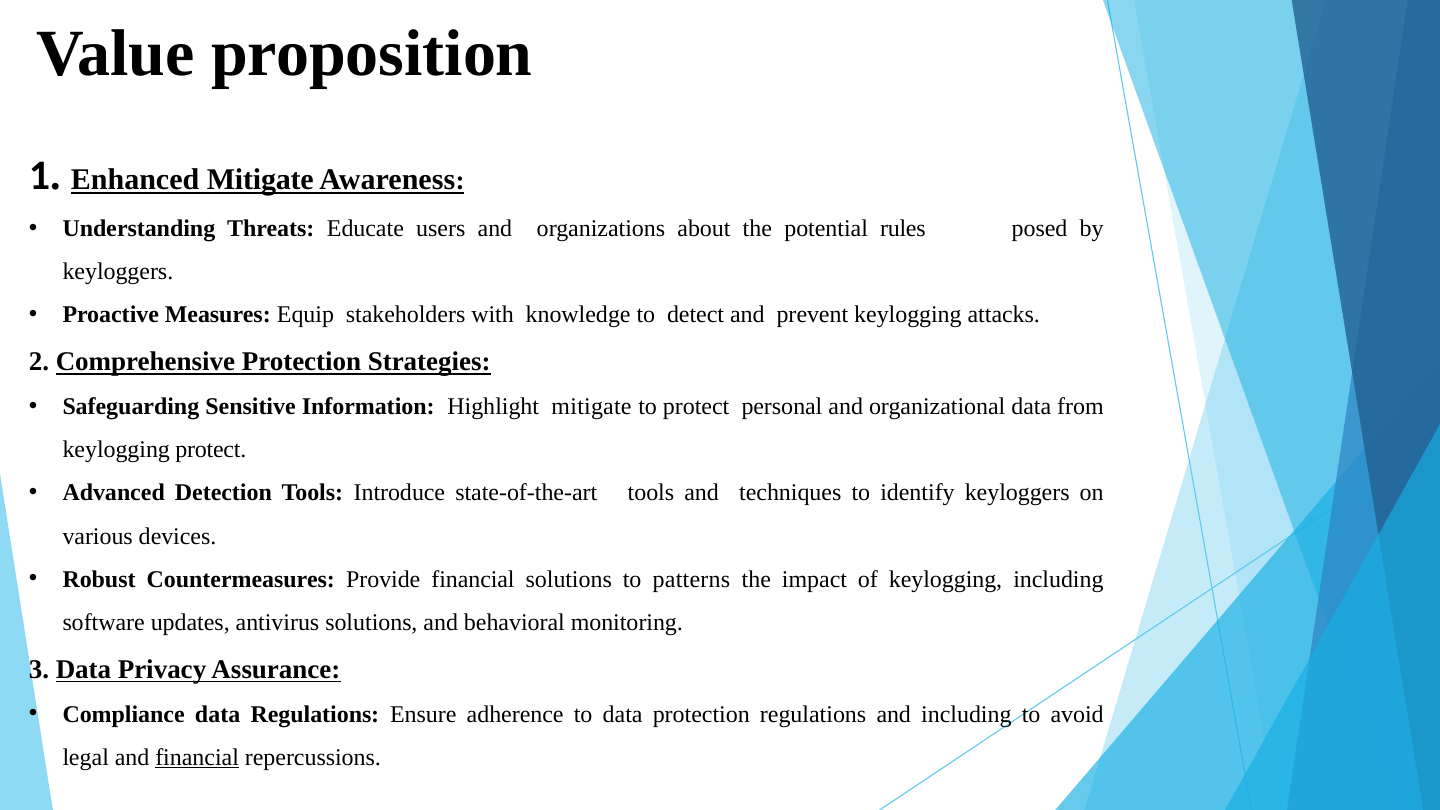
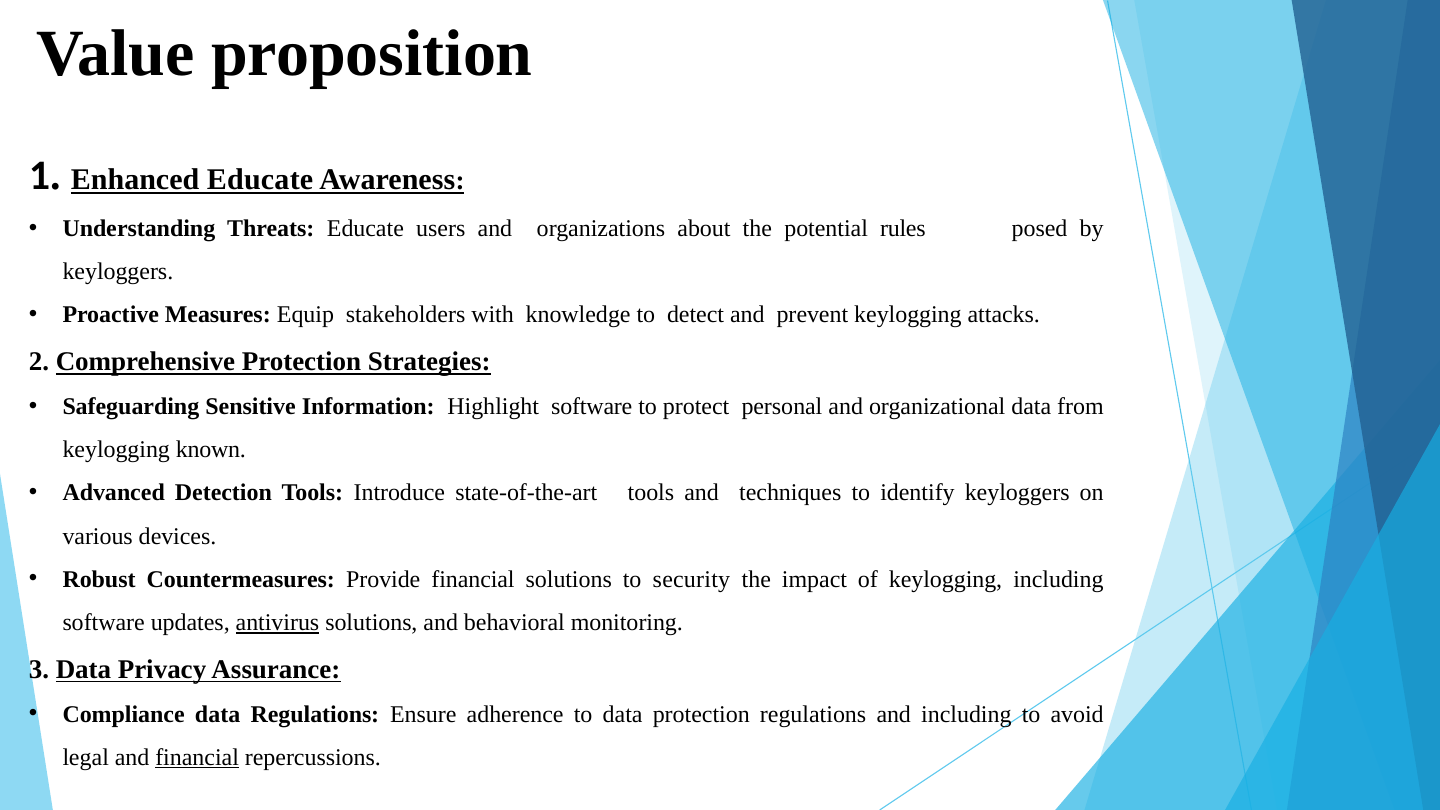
Enhanced Mitigate: Mitigate -> Educate (260, 180)
Highlight mitigate: mitigate -> software (592, 407)
keylogging protect: protect -> known (211, 450)
patterns: patterns -> security (691, 579)
antivirus underline: none -> present (277, 623)
